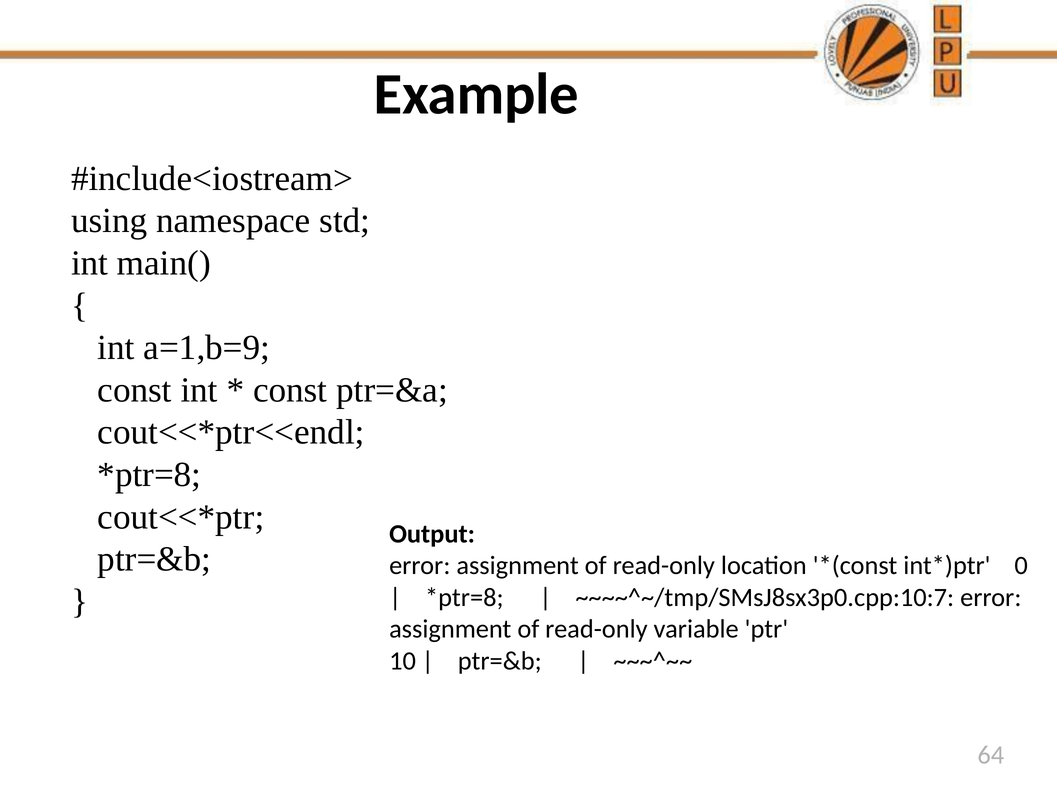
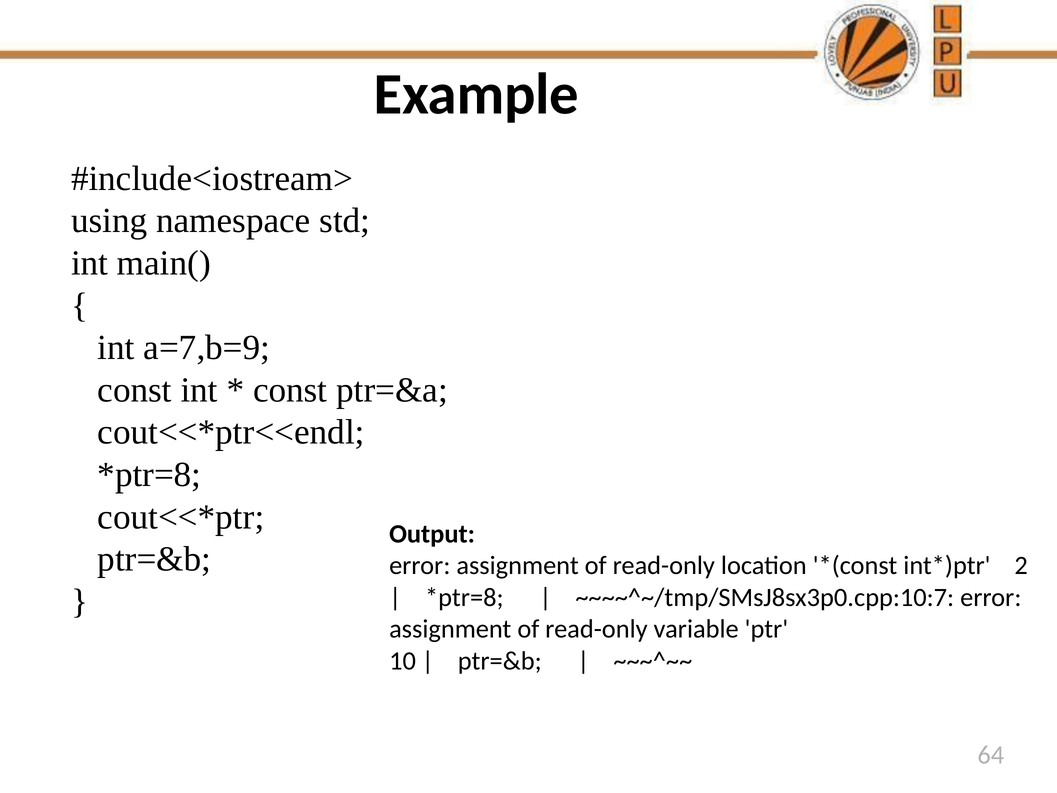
a=1,b=9: a=1,b=9 -> a=7,b=9 (207, 348)
0: 0 -> 2 (1021, 565)
